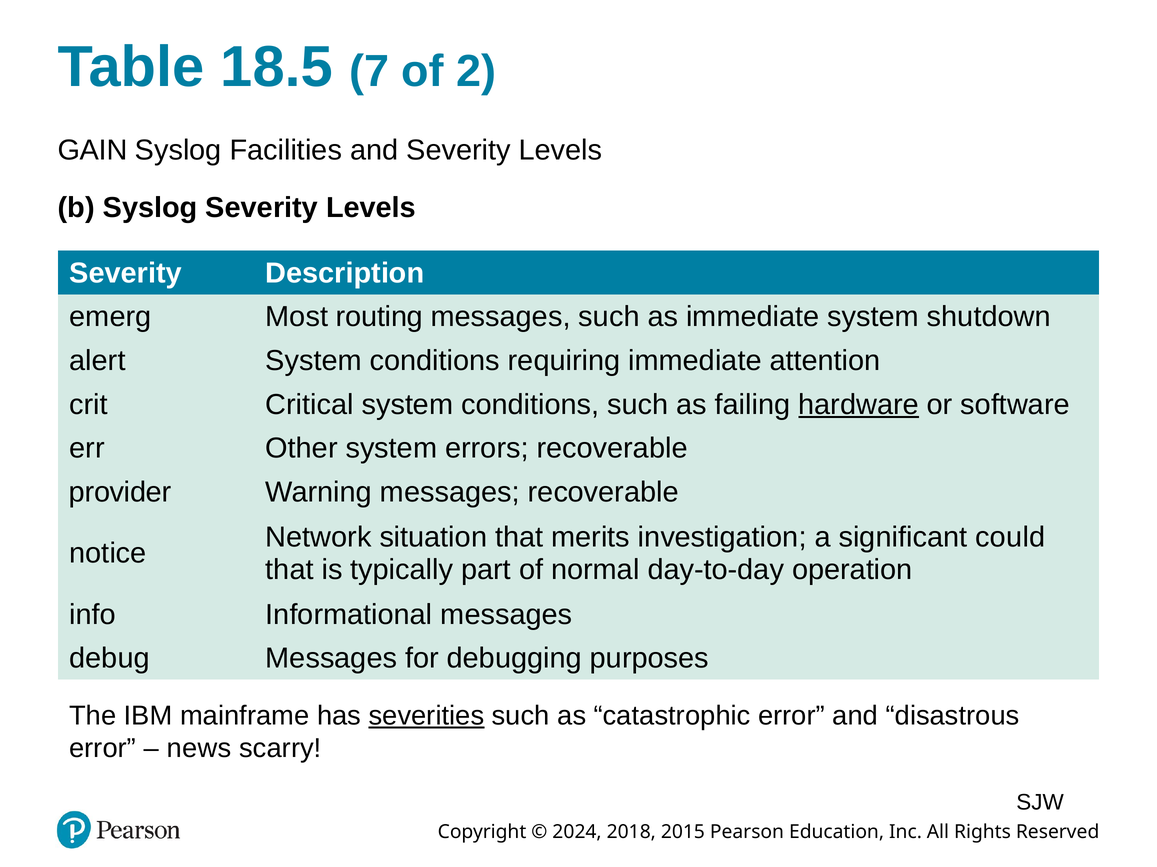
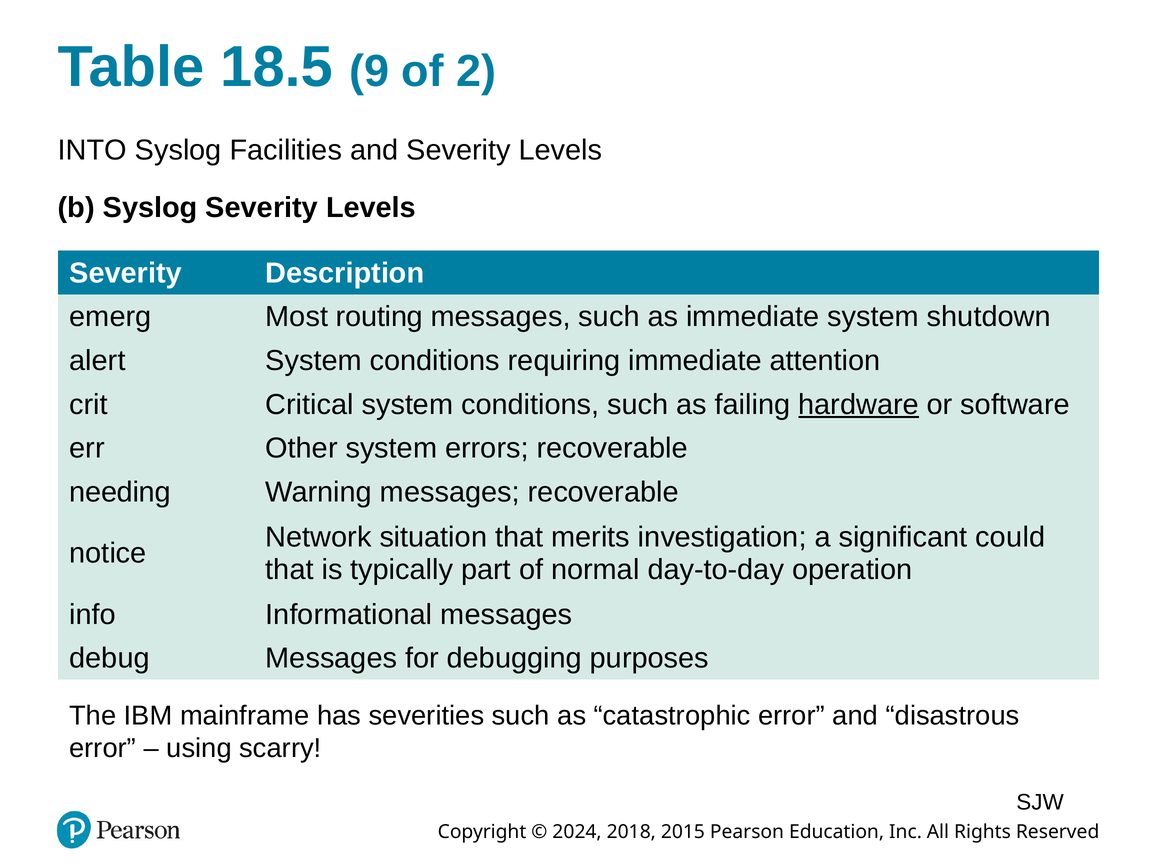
7: 7 -> 9 (369, 71)
GAIN: GAIN -> INTO (92, 150)
provider: provider -> needing (120, 493)
severities underline: present -> none (426, 716)
news: news -> using (199, 749)
